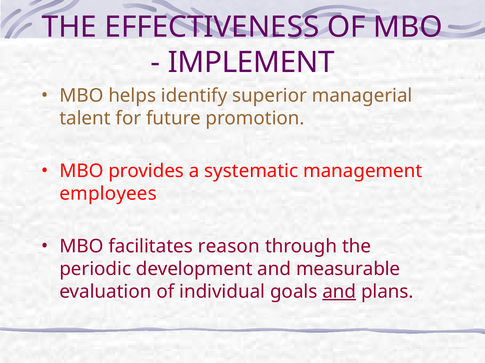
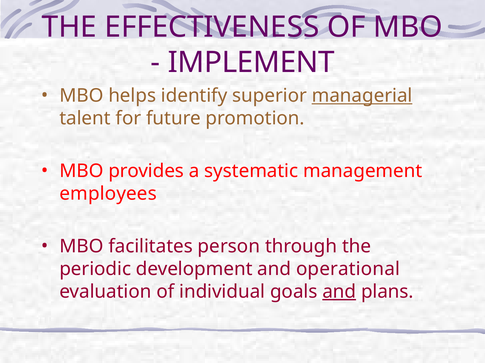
managerial underline: none -> present (362, 96)
reason: reason -> person (229, 247)
measurable: measurable -> operational (348, 270)
